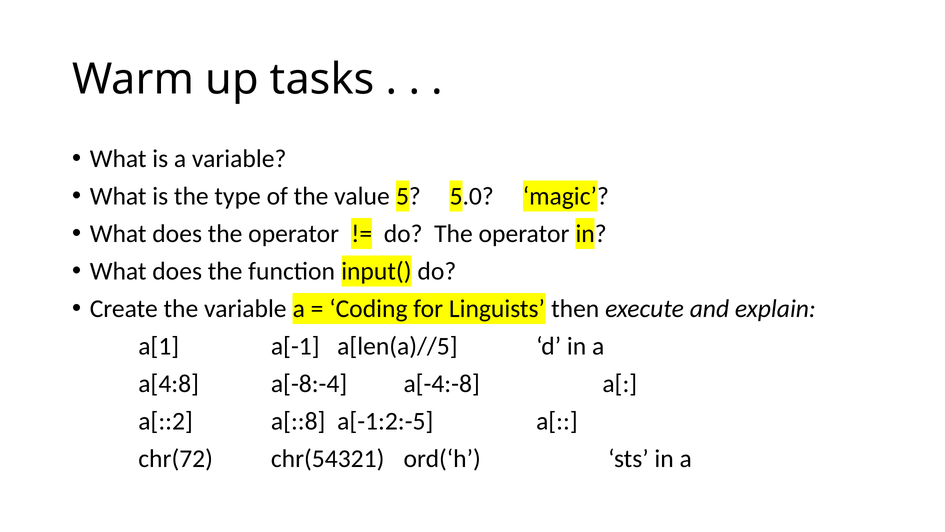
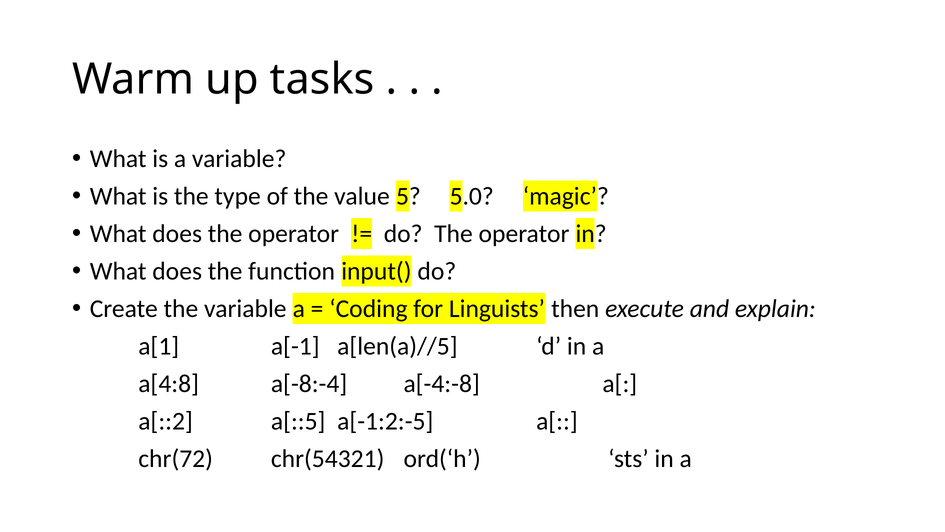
a[::8: a[::8 -> a[::5 (298, 421)
